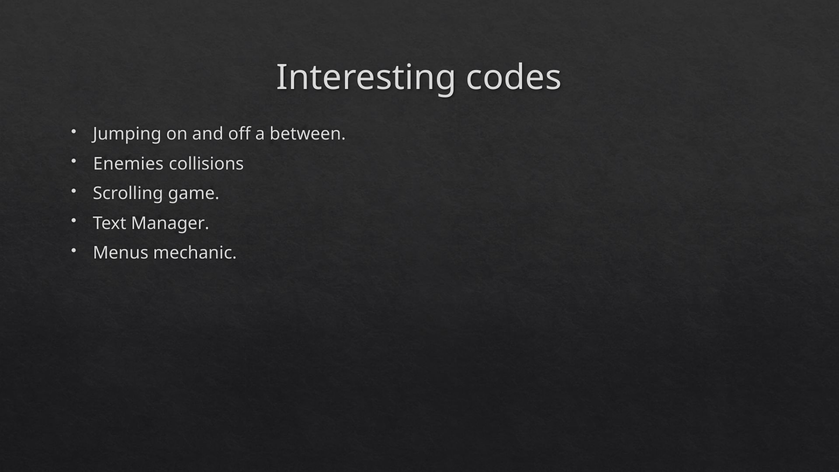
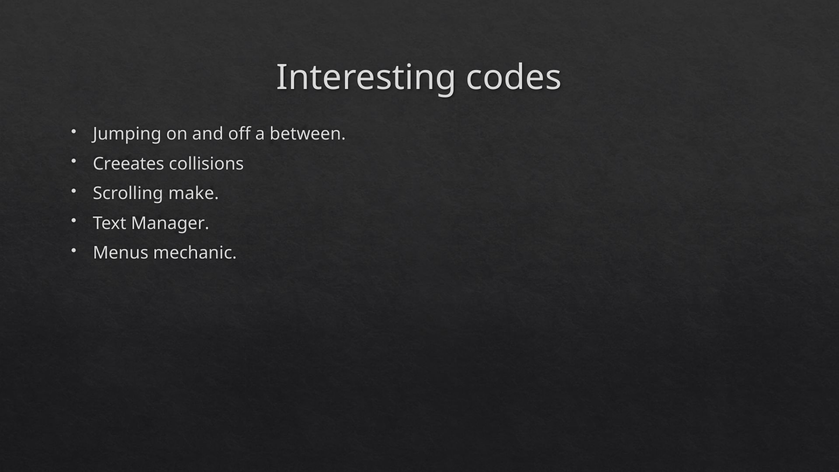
Enemies: Enemies -> Creeates (129, 164)
game: game -> make (194, 194)
